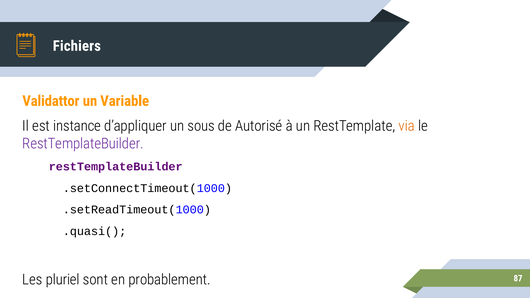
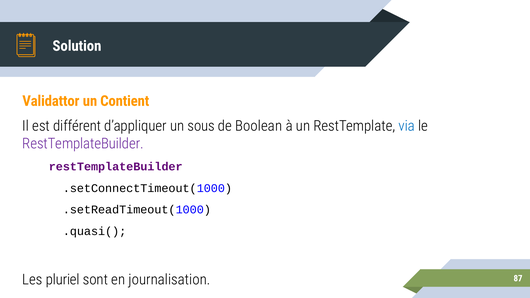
Fichiers: Fichiers -> Solution (77, 46)
Variable: Variable -> Contient (125, 101)
instance: instance -> différent (77, 126)
Autorisé: Autorisé -> Boolean (259, 126)
via colour: orange -> blue (407, 126)
probablement: probablement -> journalisation (169, 280)
